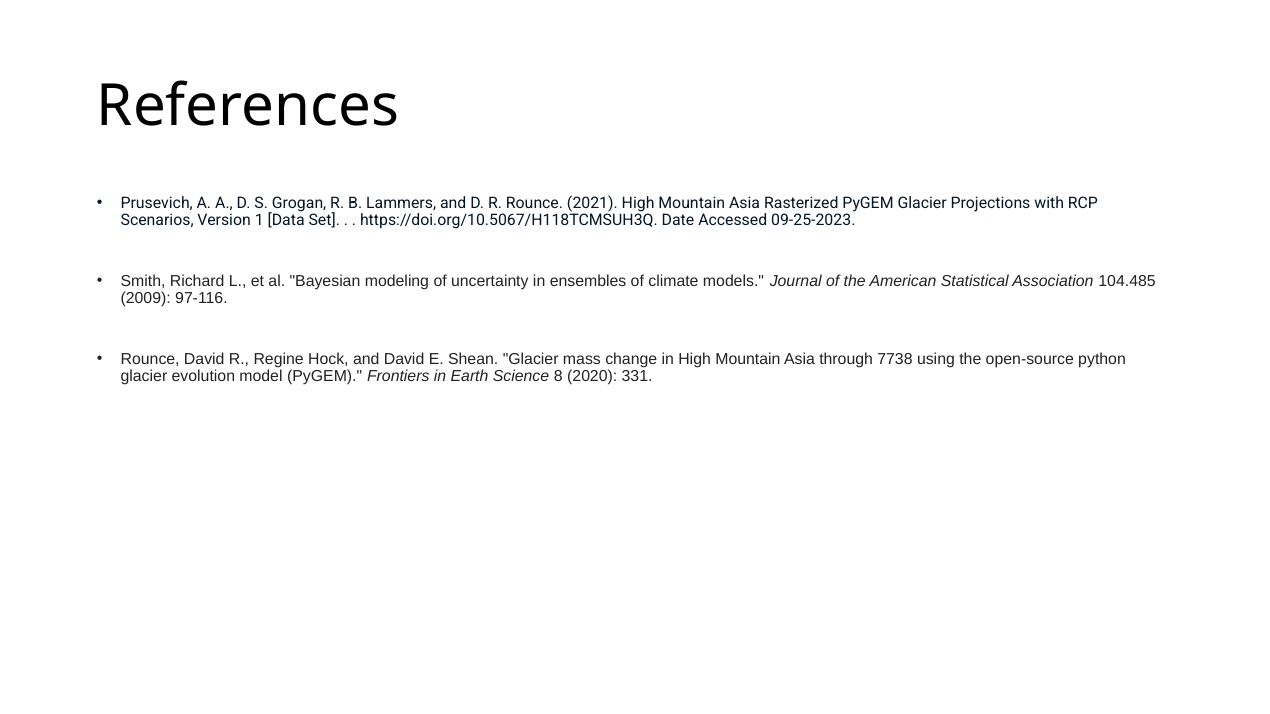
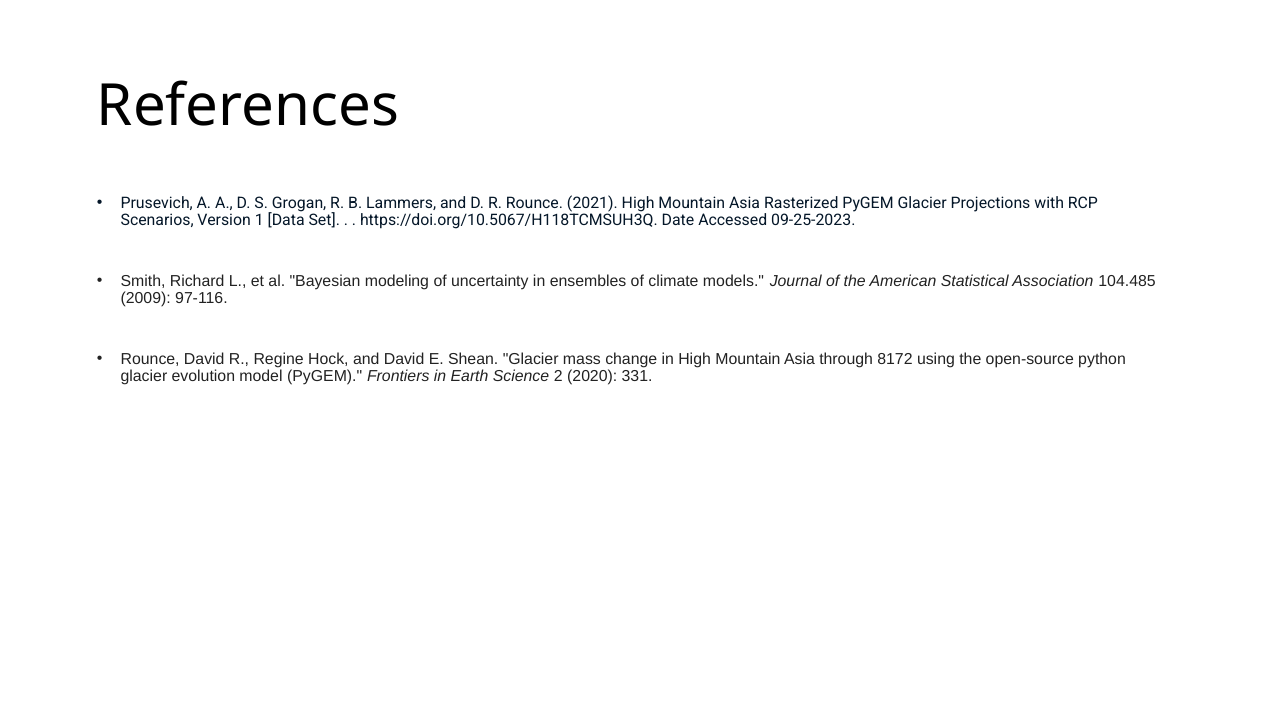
7738: 7738 -> 8172 (895, 359)
8: 8 -> 2 (558, 376)
